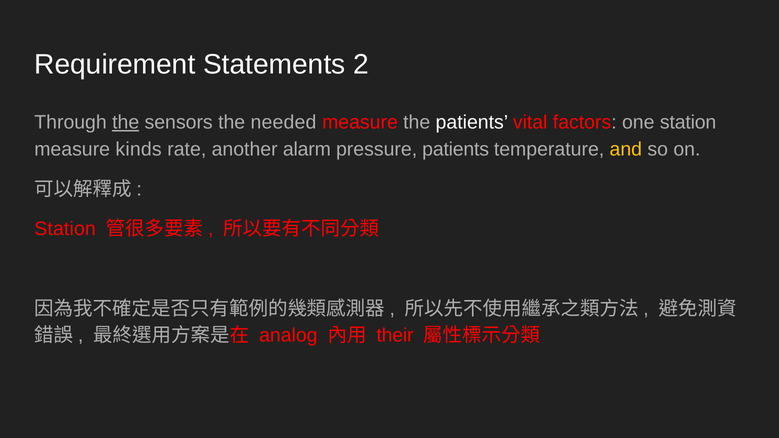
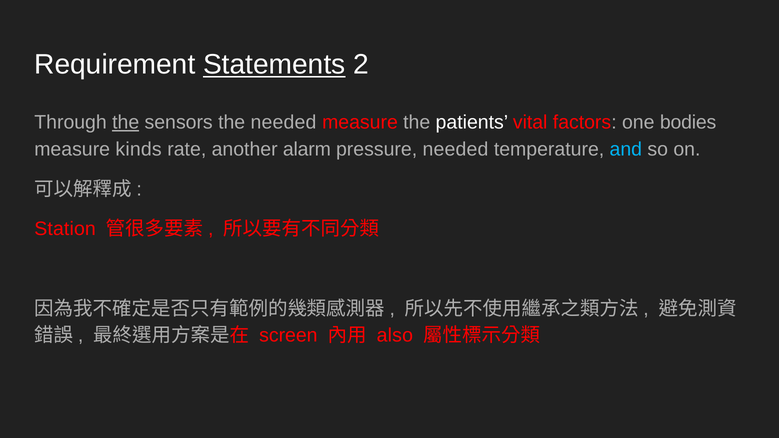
Statements underline: none -> present (274, 65)
one station: station -> bodies (688, 123)
pressure patients: patients -> needed (455, 149)
and colour: yellow -> light blue (626, 149)
analog: analog -> screen (288, 336)
their: their -> also (395, 336)
